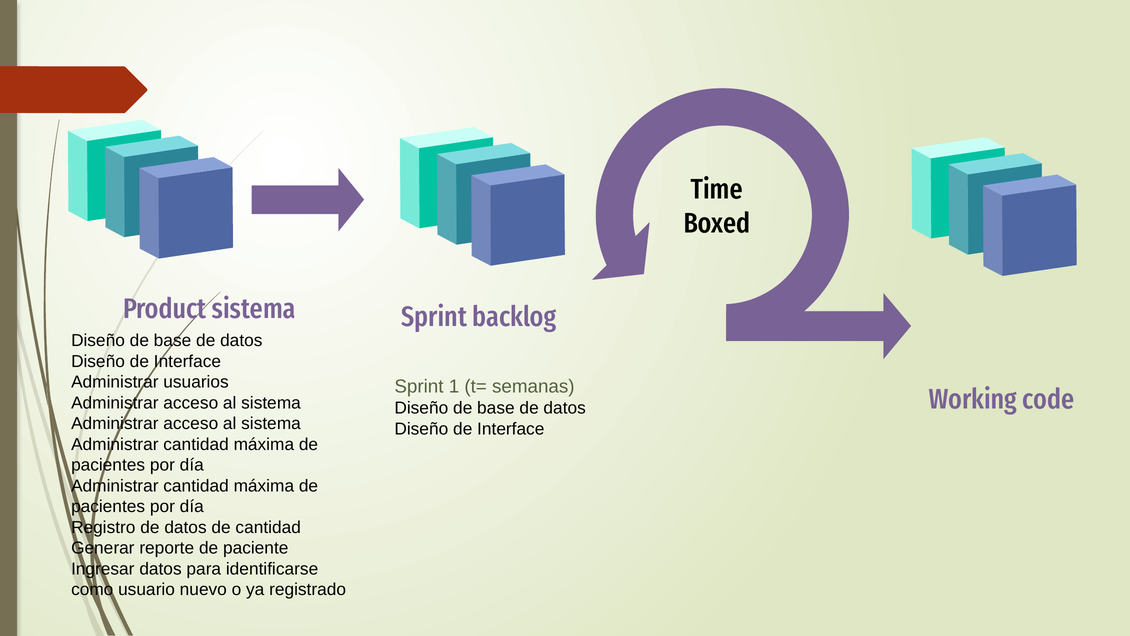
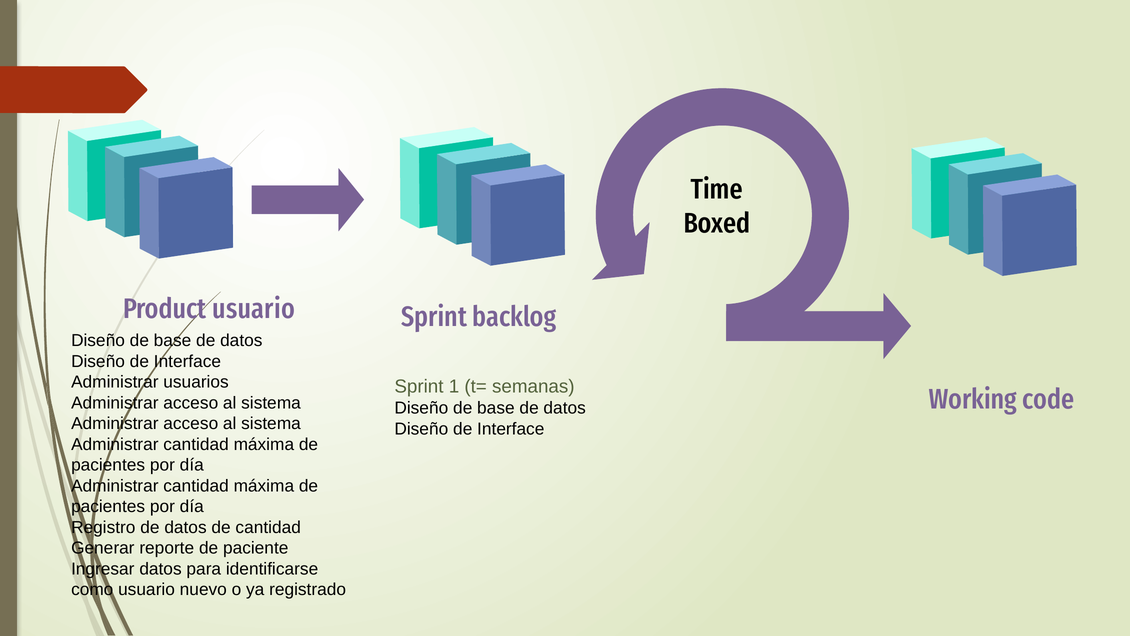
Product sistema: sistema -> usuario (254, 309)
